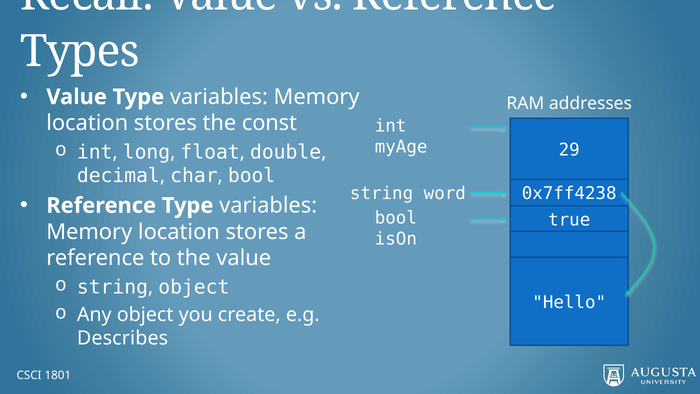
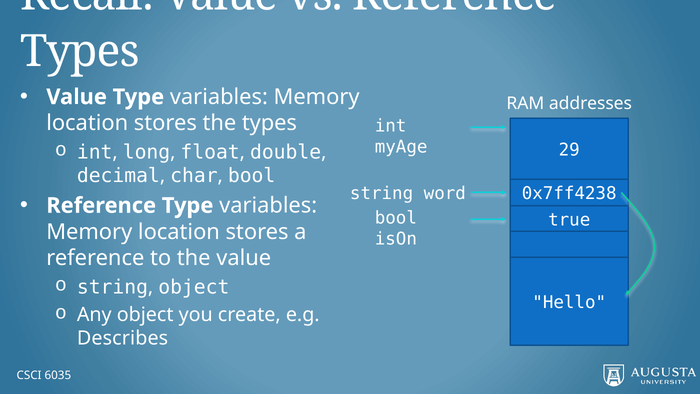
the const: const -> types (269, 123)
1801: 1801 -> 6035 (58, 375)
